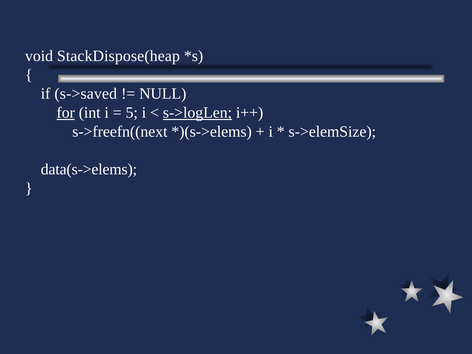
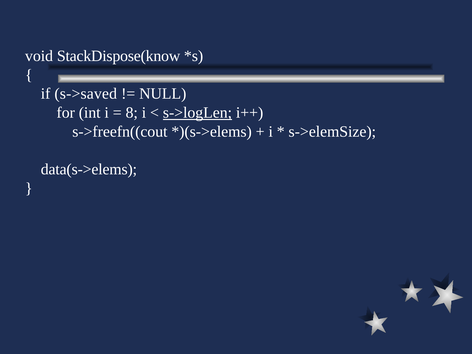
StackDispose(heap: StackDispose(heap -> StackDispose(know (119, 56)
for underline: present -> none (66, 113)
5: 5 -> 8 (132, 113)
s->freefn((next: s->freefn((next -> s->freefn((cout (120, 132)
